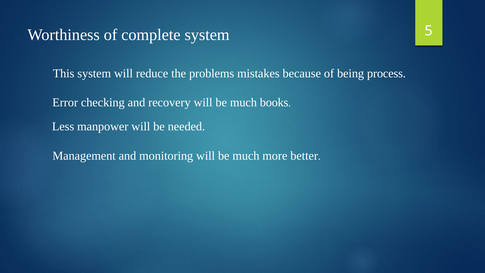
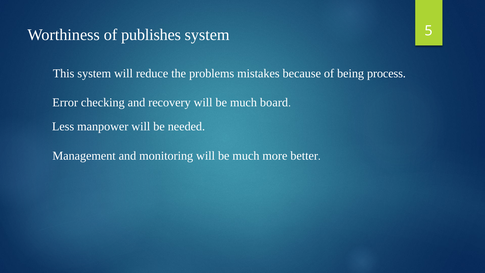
complete: complete -> publishes (151, 35)
books: books -> board (274, 102)
